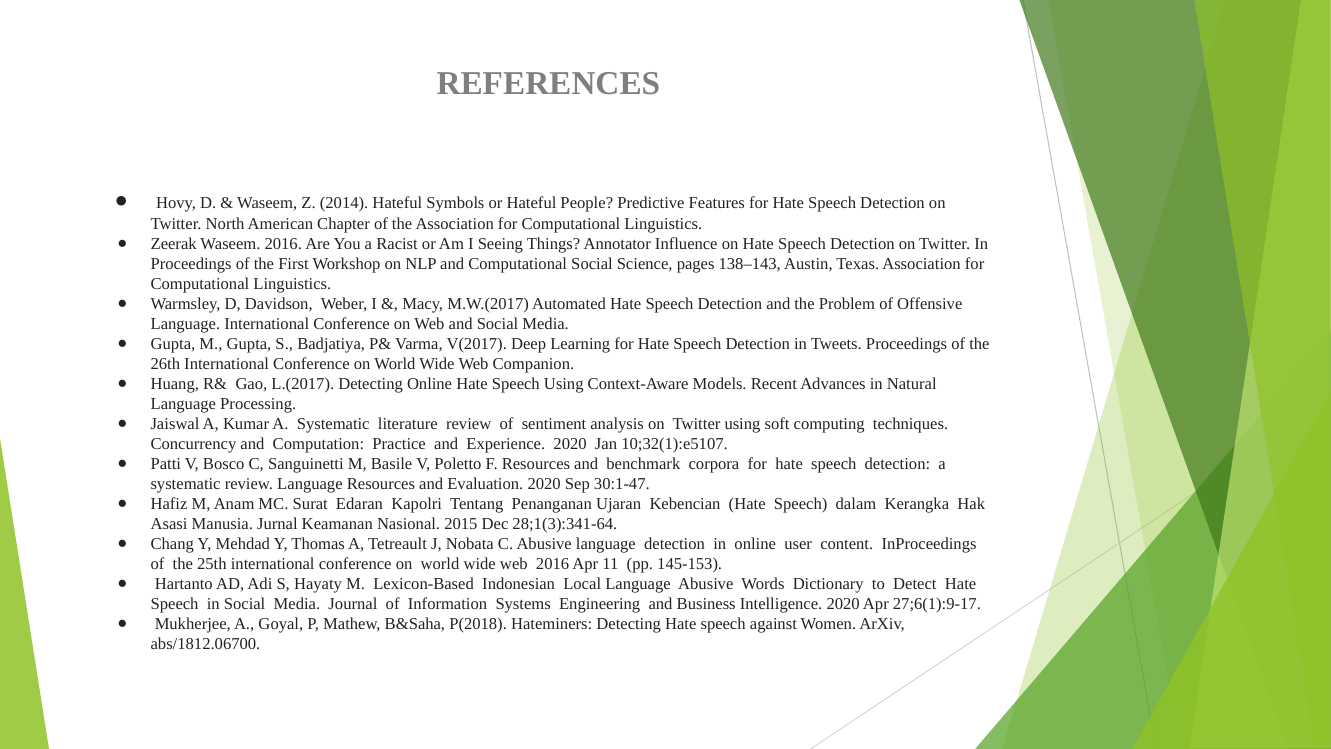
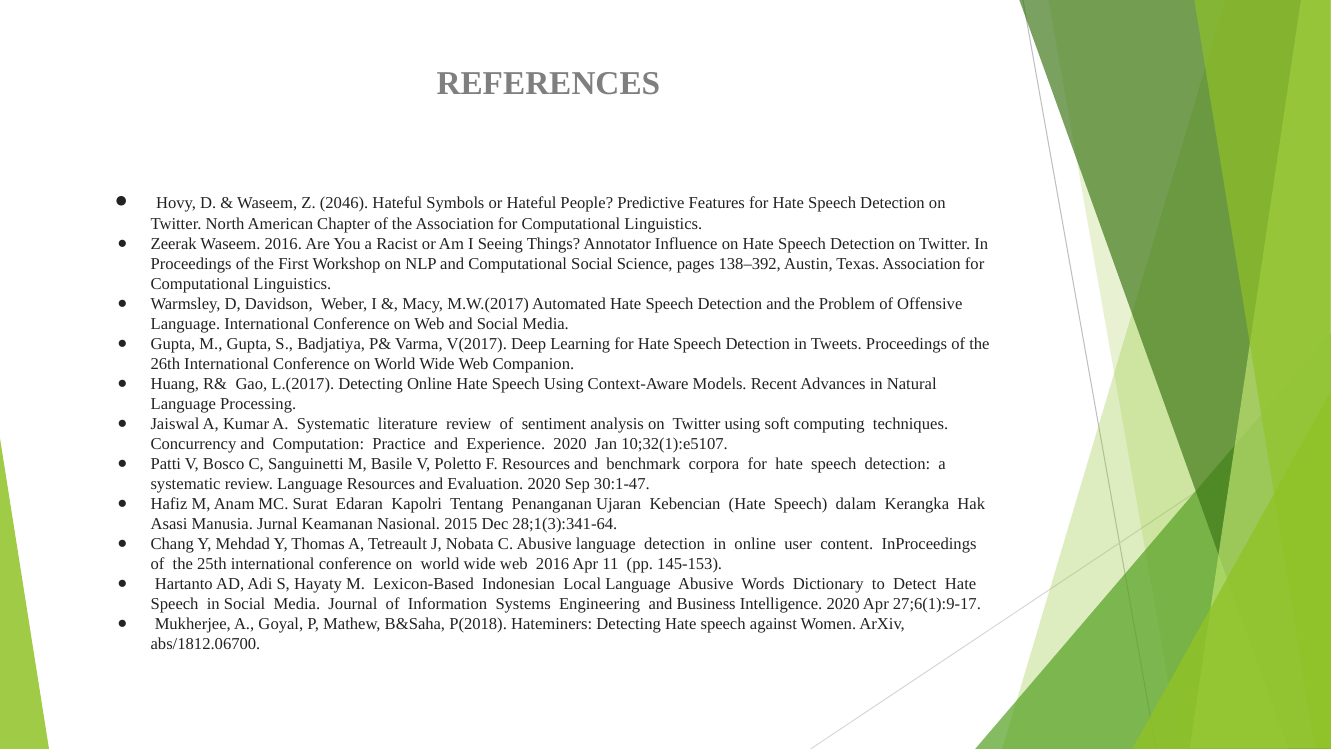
2014: 2014 -> 2046 (344, 203)
138–143: 138–143 -> 138–392 (750, 264)
